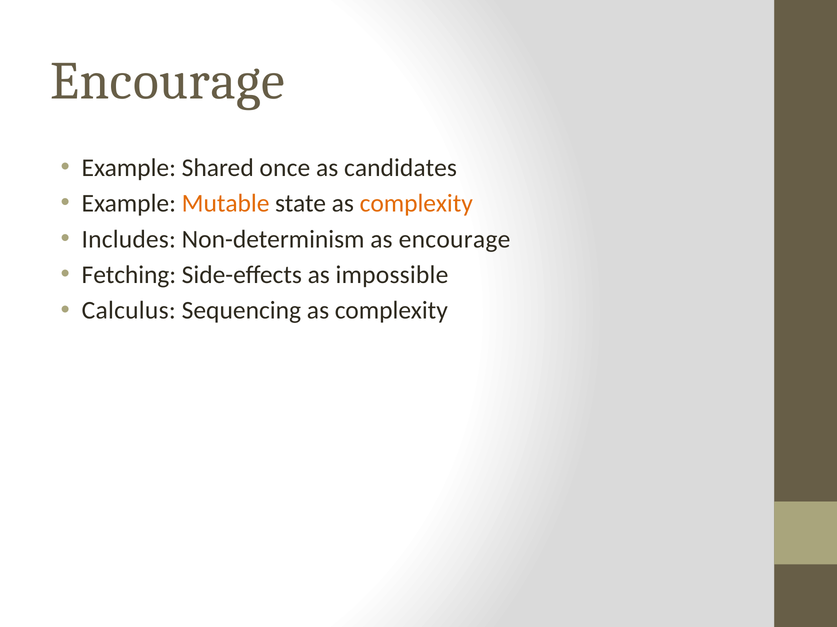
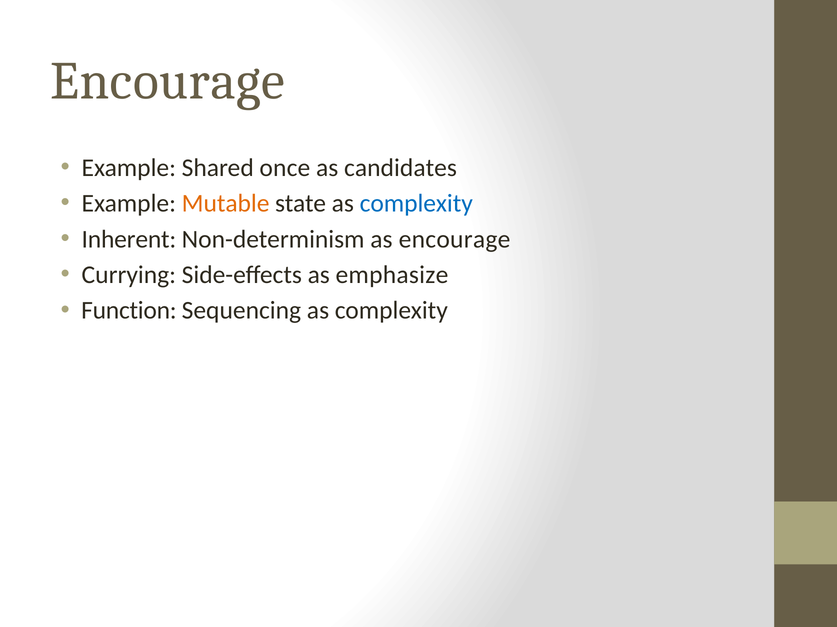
complexity colour: orange -> blue (416, 204)
Includes: Includes -> Inherent (129, 239)
Fetching: Fetching -> Currying (129, 275)
impossible: impossible -> emphasize (392, 275)
Calculus: Calculus -> Function (129, 311)
